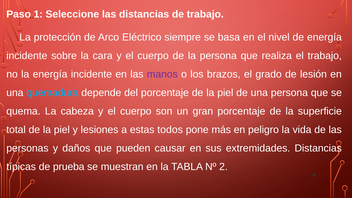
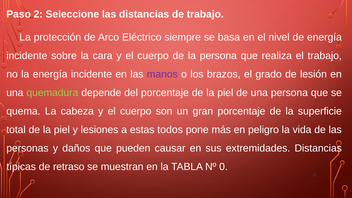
1: 1 -> 2 (38, 14)
quemadura colour: light blue -> light green (52, 93)
prueba: prueba -> retraso (69, 167)
2: 2 -> 0 (223, 167)
